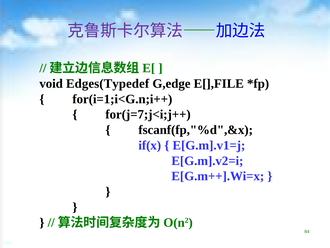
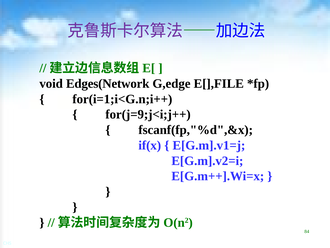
Edges(Typedef: Edges(Typedef -> Edges(Network (108, 83)
for(j=7;j<i;j++: for(j=7;j<i;j++ -> for(j=9;j<i;j++ (148, 114)
